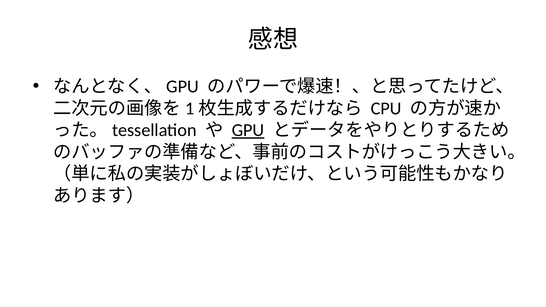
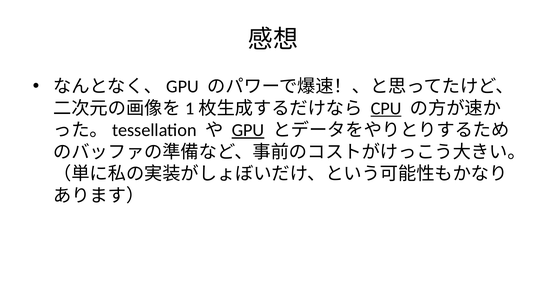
CPU underline: none -> present (386, 108)
